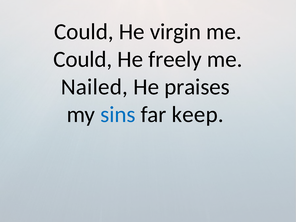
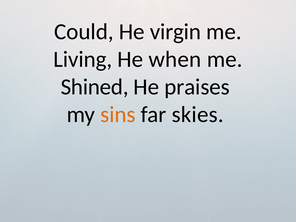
Could: Could -> Living (83, 59)
freely: freely -> when (175, 59)
Nailed: Nailed -> Shined (95, 87)
sins colour: blue -> orange (118, 115)
keep: keep -> skies (198, 115)
